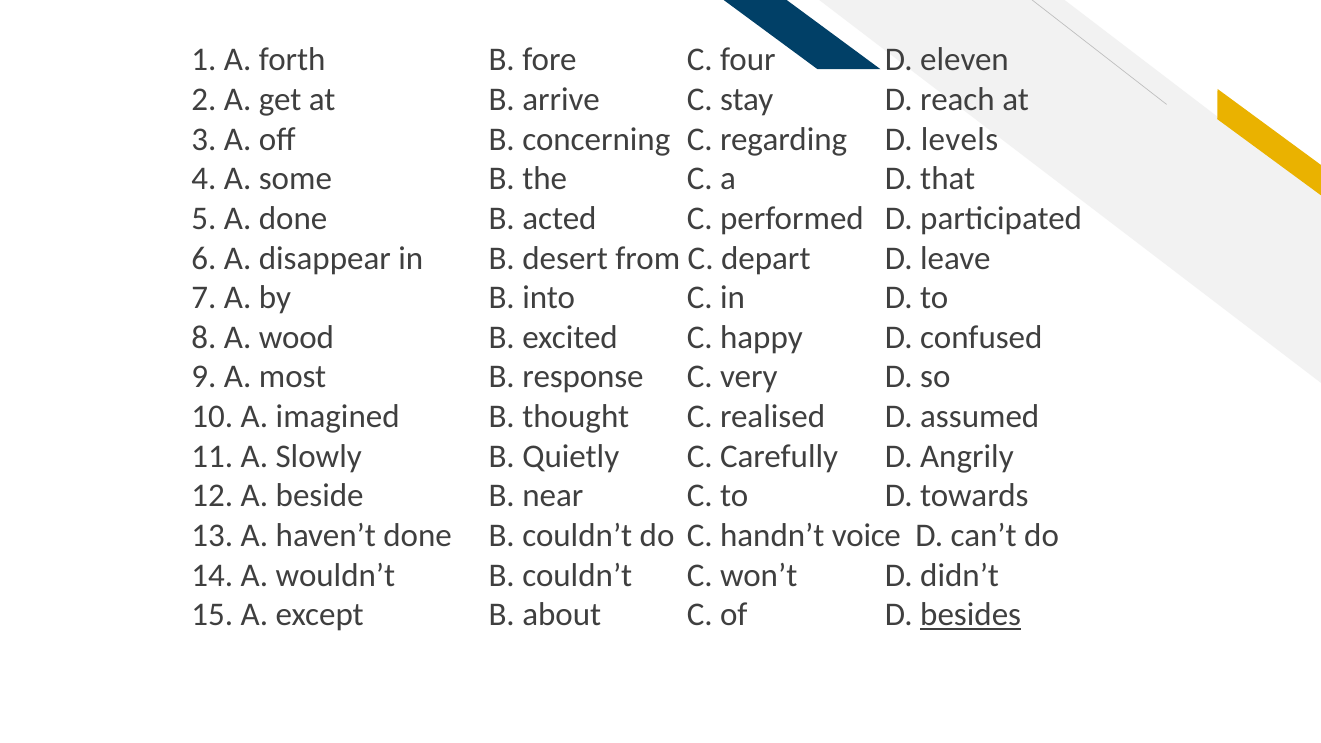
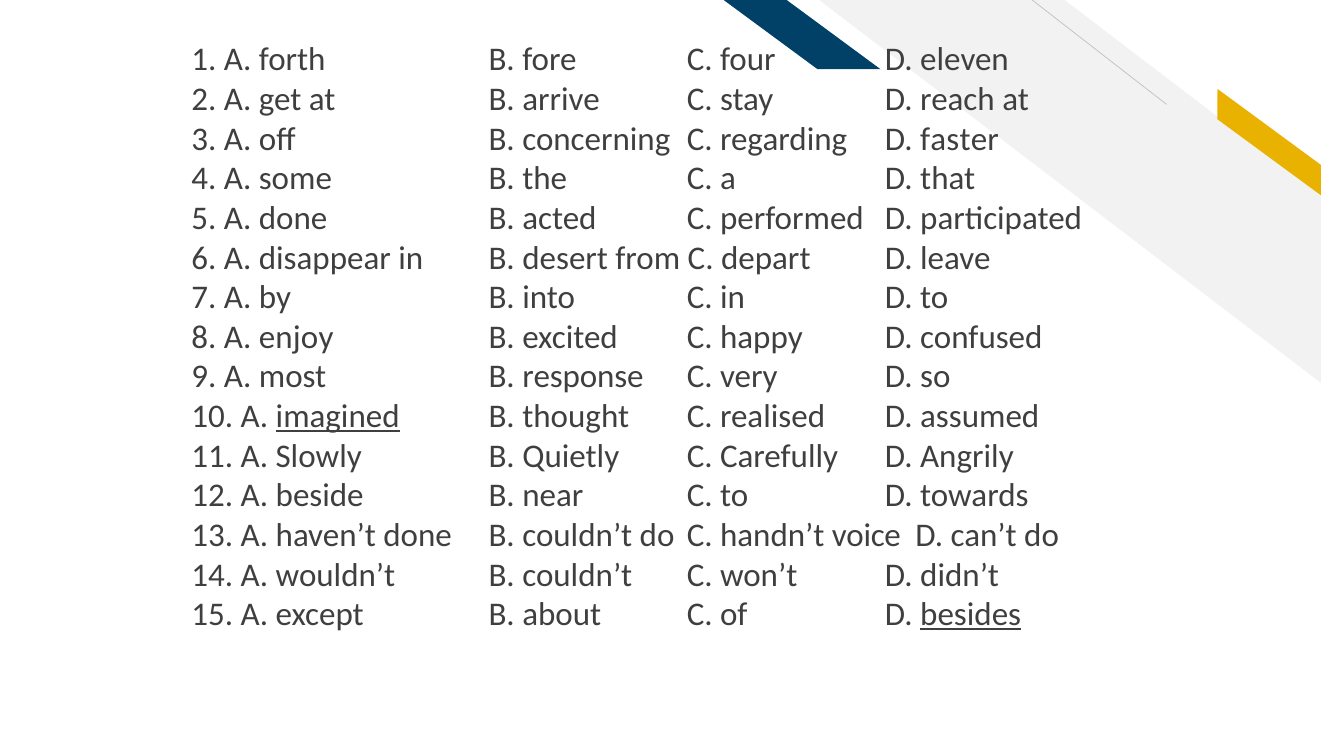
levels: levels -> faster (960, 139)
wood: wood -> enjoy (296, 337)
imagined underline: none -> present (338, 417)
